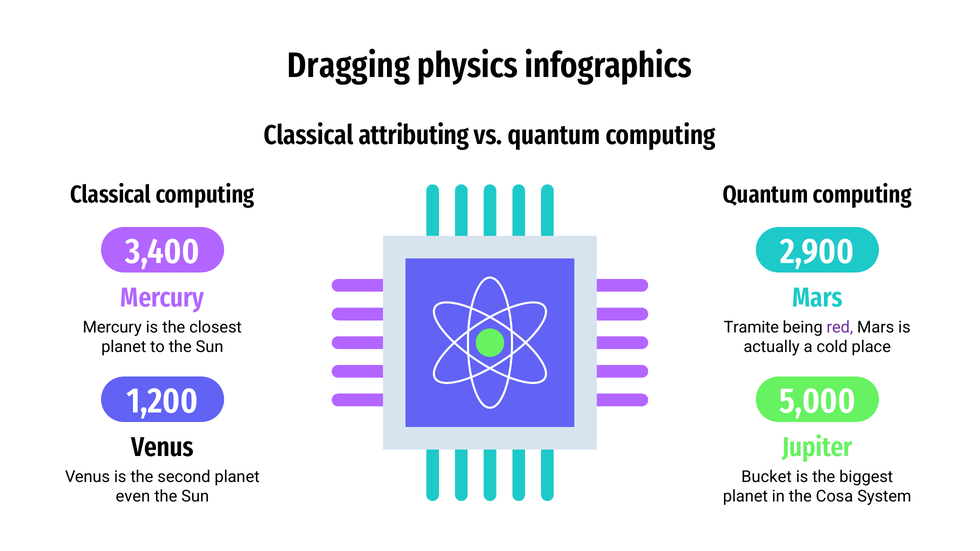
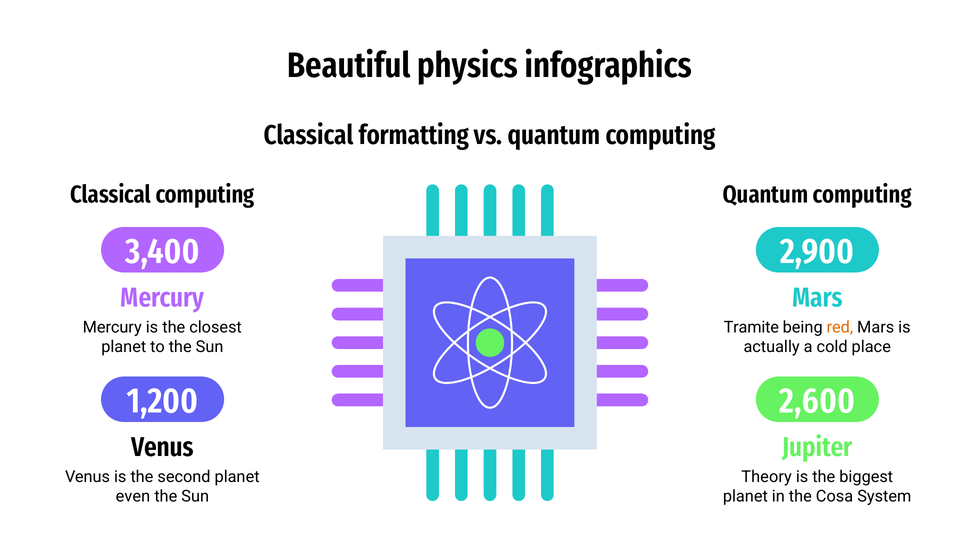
Dragging: Dragging -> Beautiful (349, 65)
attributing: attributing -> formatting (414, 136)
red colour: purple -> orange (840, 327)
5,000: 5,000 -> 2,600 (817, 401)
Bucket: Bucket -> Theory (767, 477)
